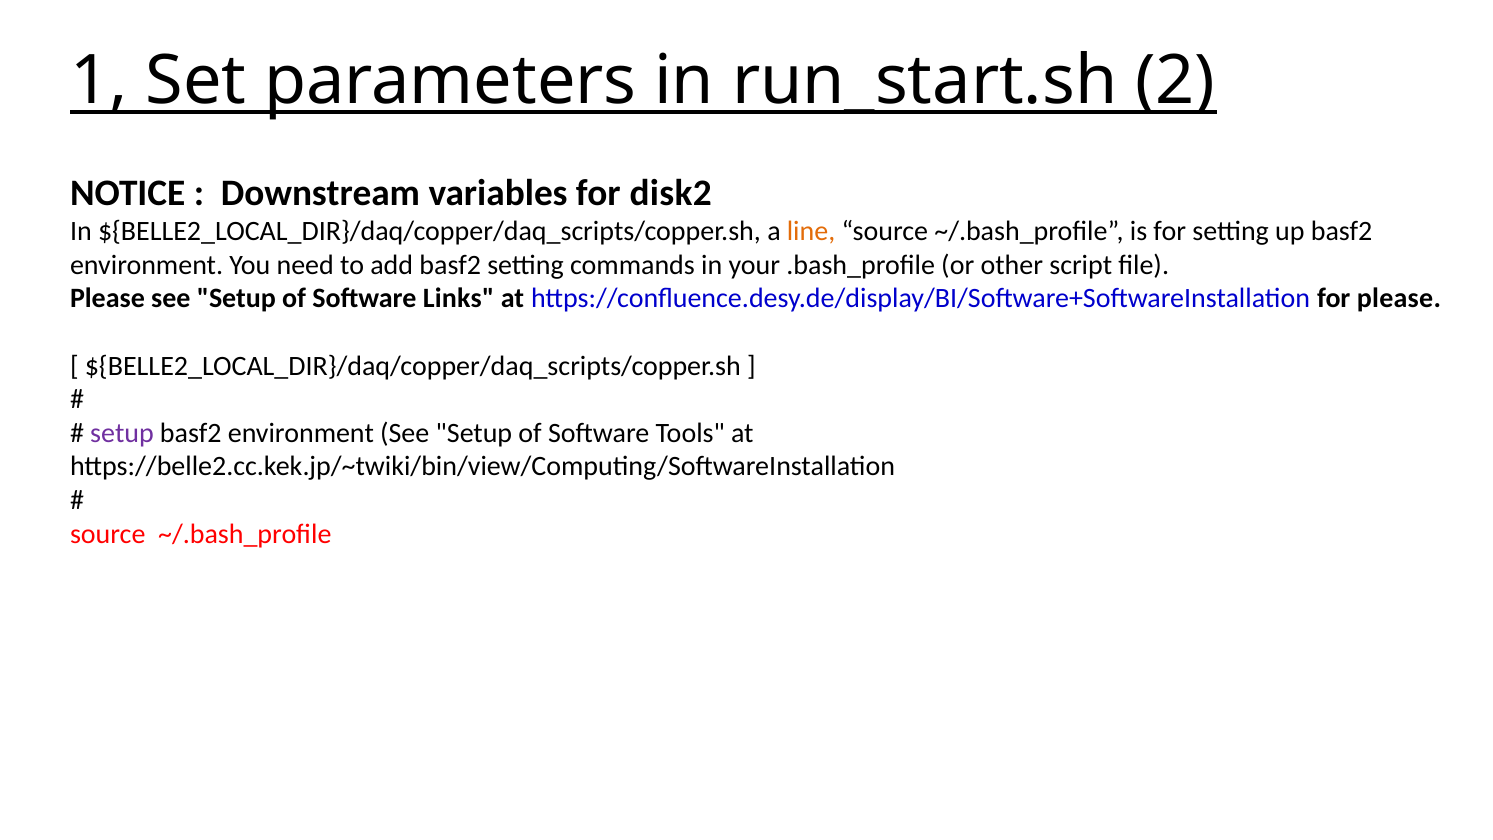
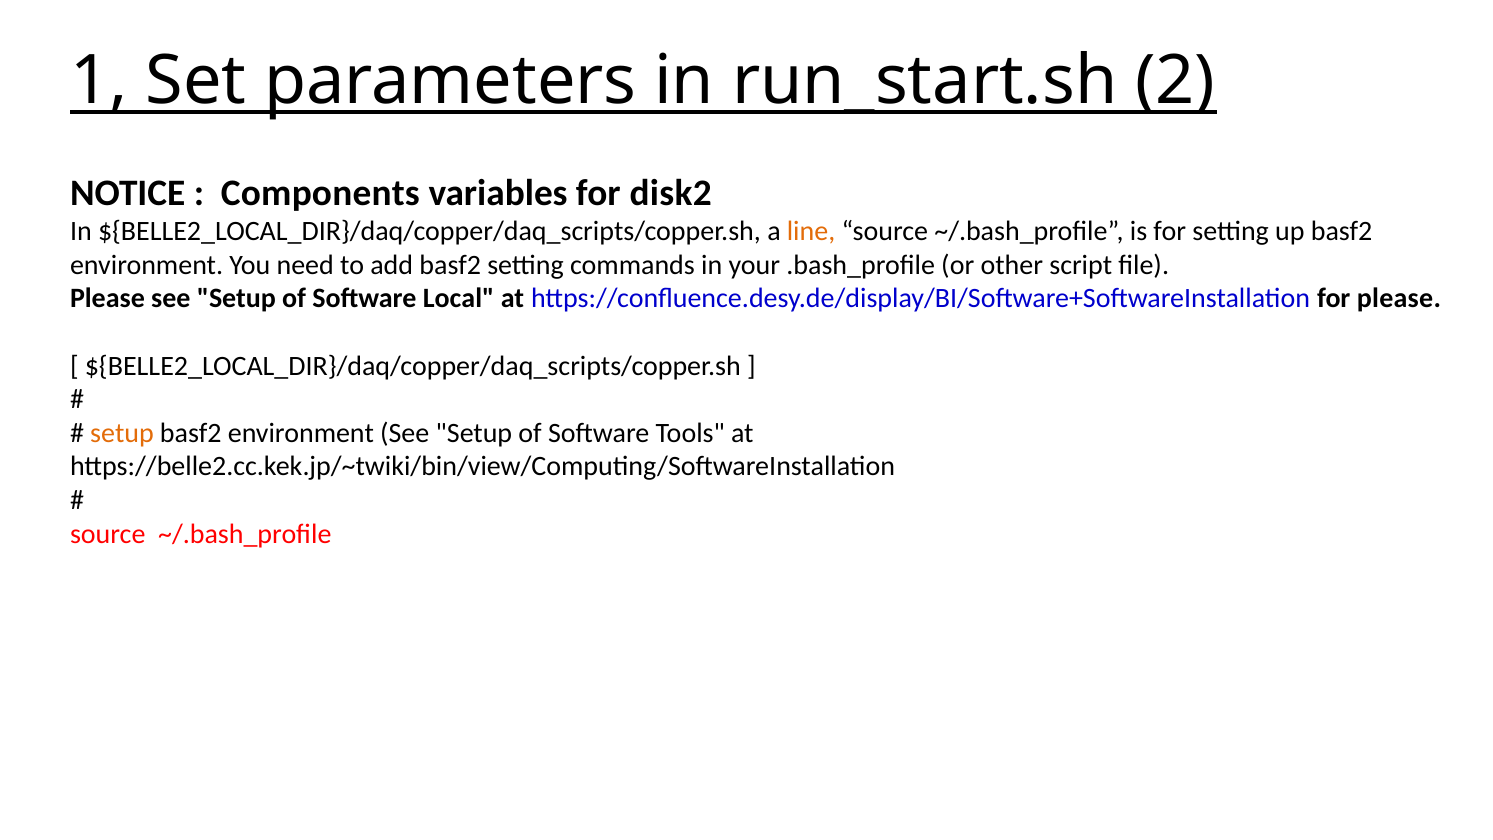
Downstream: Downstream -> Components (320, 193)
Links: Links -> Local (459, 299)
setup colour: purple -> orange (122, 433)
